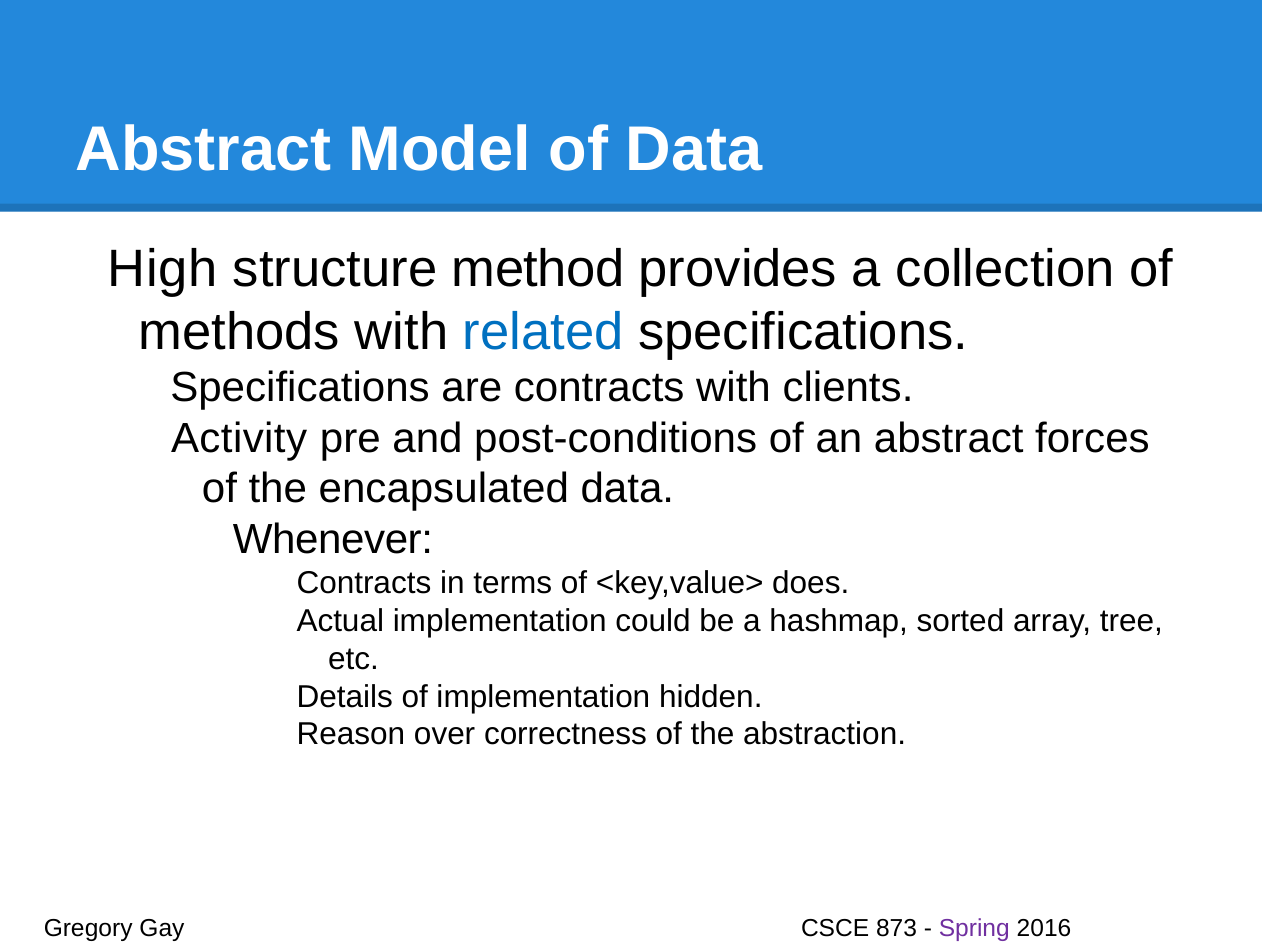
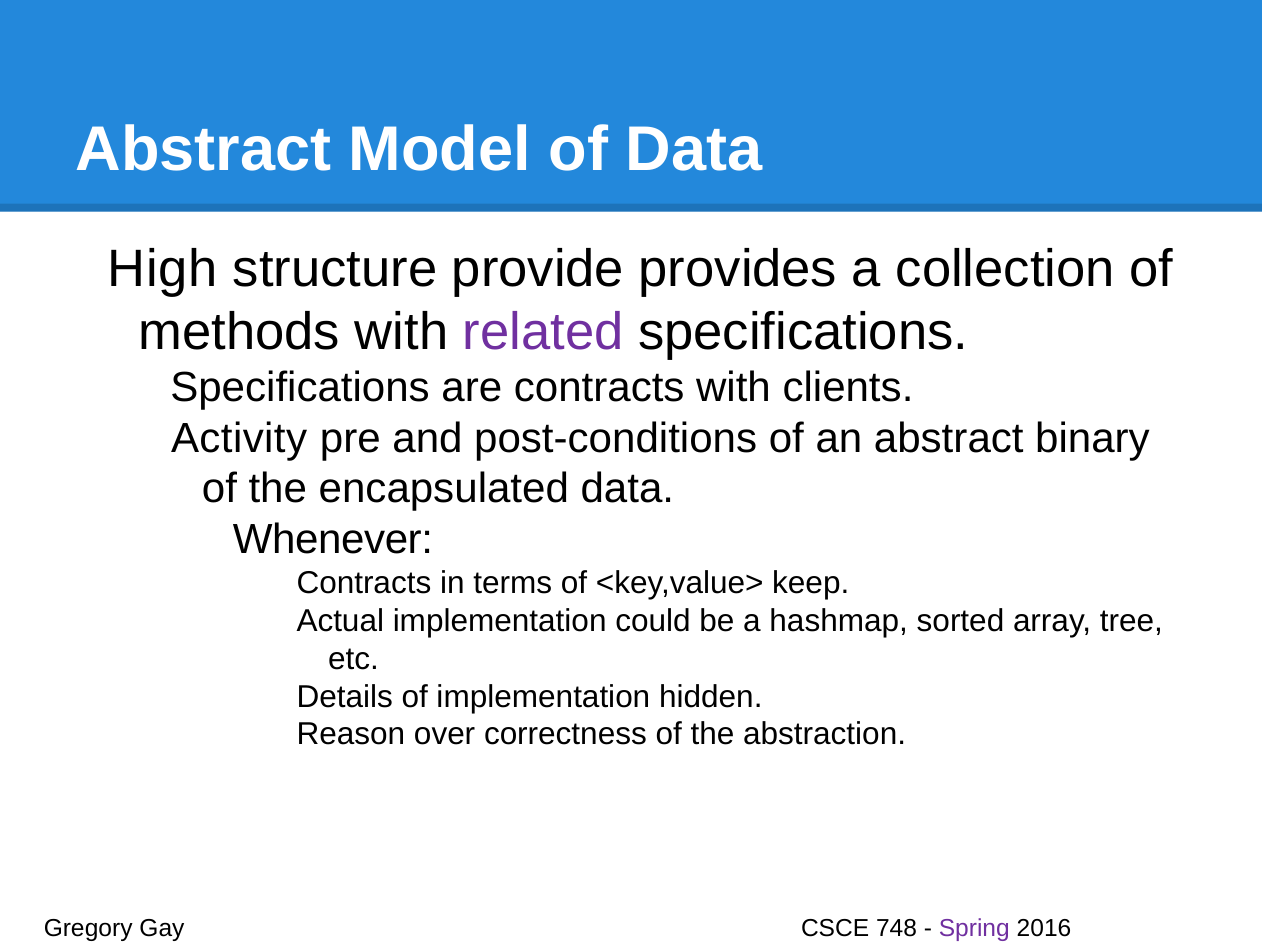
method: method -> provide (538, 269)
related colour: blue -> purple (543, 332)
forces: forces -> binary (1092, 438)
does: does -> keep (811, 583)
873: 873 -> 748 (897, 928)
